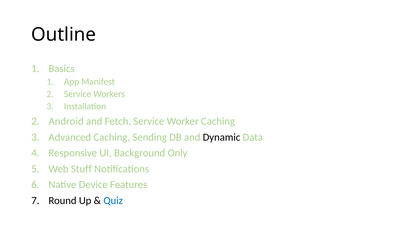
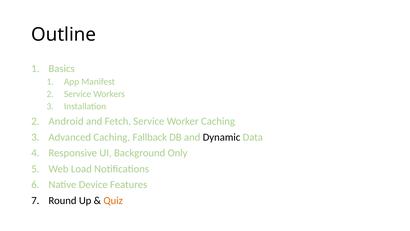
Sending: Sending -> Fallback (150, 137)
Stuff: Stuff -> Load (81, 169)
Quiz colour: blue -> orange (113, 200)
